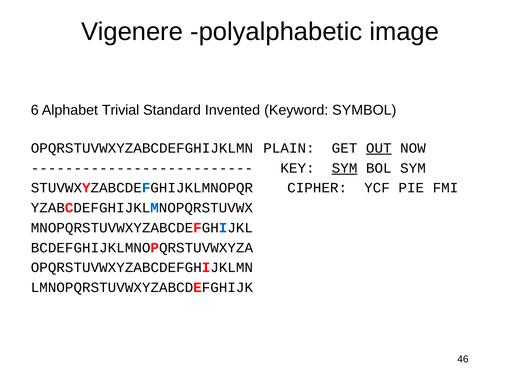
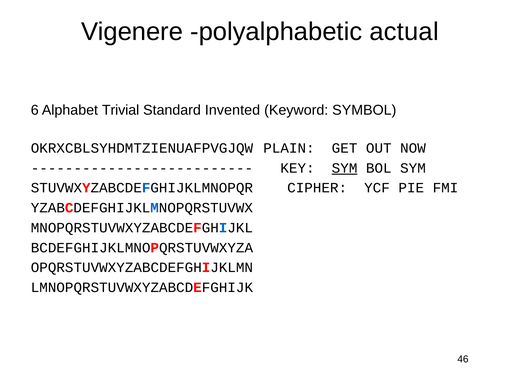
image: image -> actual (404, 32)
OPQRSTUVWXYZABCDEFGHIJKLMN: OPQRSTUVWXYZABCDEFGHIJKLMN -> OKRXCBLSYHDMTZIENUAFPVGJQW (142, 148)
OUT underline: present -> none (379, 148)
